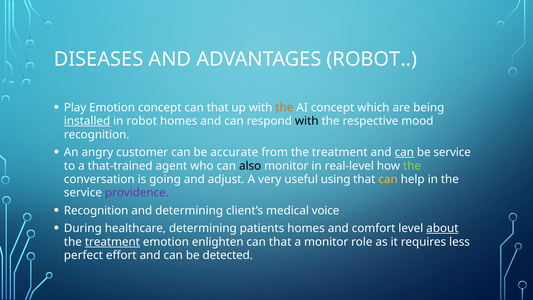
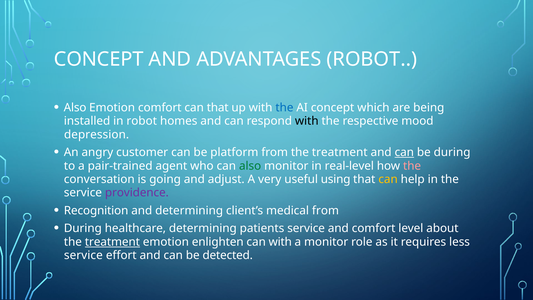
DISEASES: DISEASES -> CONCEPT (99, 59)
Play: Play -> Also (75, 108)
Emotion concept: concept -> comfort (160, 108)
the colour: orange -> blue (284, 108)
installed underline: present -> none (87, 121)
recognition: recognition -> depression (97, 134)
accurate: accurate -> platform (234, 152)
be service: service -> during (452, 152)
that-trained: that-trained -> pair-trained (120, 166)
also colour: black -> green (250, 166)
the colour: light green -> pink (412, 166)
medical voice: voice -> from (325, 210)
patients homes: homes -> service (306, 228)
about underline: present -> none (442, 228)
that: that -> with (280, 242)
perfect: perfect -> service (83, 255)
